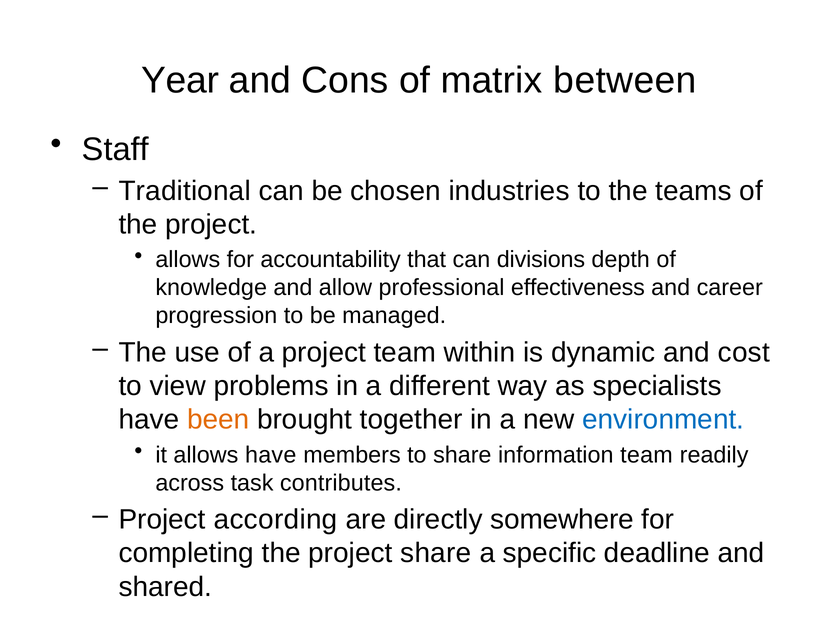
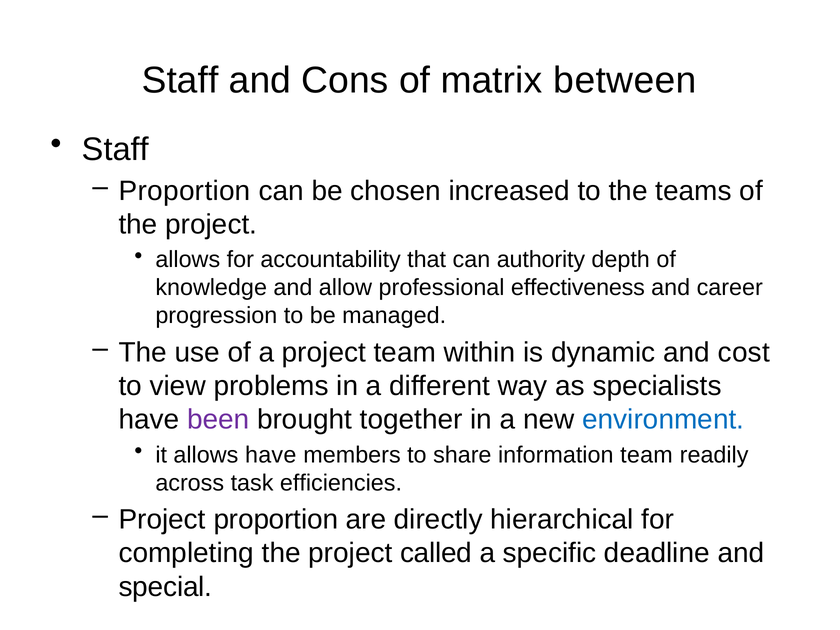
Year: Year -> Staff (180, 80)
Traditional: Traditional -> Proportion (185, 191)
industries: industries -> increased (509, 191)
divisions: divisions -> authority (541, 260)
been colour: orange -> purple (218, 420)
contributes: contributes -> efficiencies (341, 483)
Project according: according -> proportion (276, 520)
somewhere: somewhere -> hierarchical (562, 520)
project share: share -> called (436, 553)
shared: shared -> special (165, 587)
